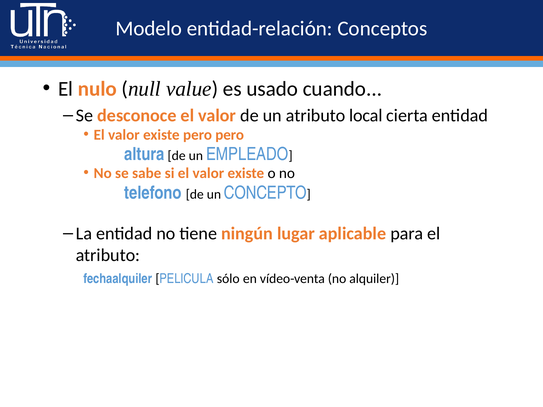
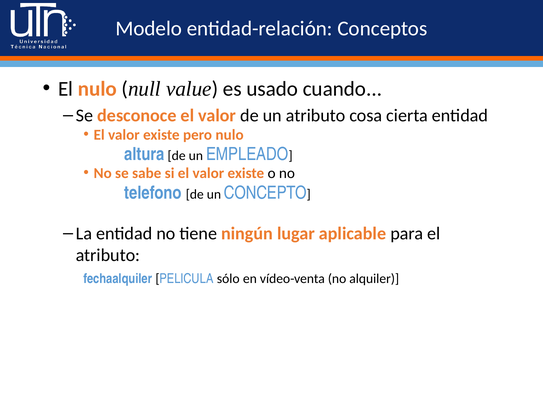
local: local -> cosa (366, 116)
pero pero: pero -> nulo (230, 135)
